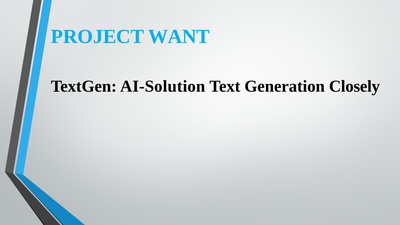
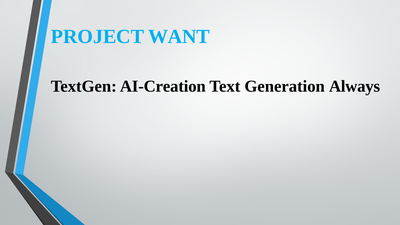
AI-Solution: AI-Solution -> AI-Creation (163, 86)
Closely: Closely -> Always (355, 86)
